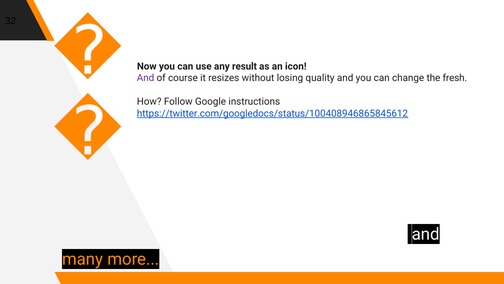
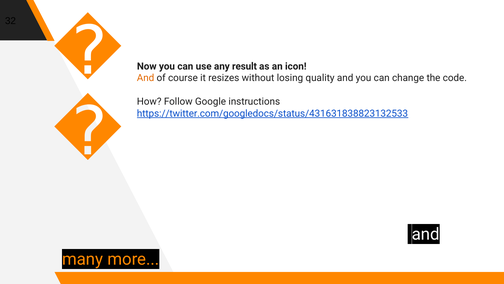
And colour: purple -> orange (146, 78)
fresh: fresh -> code (455, 78)
https://twitter.com/googledocs/status/100408946865845612: https://twitter.com/googledocs/status/100408946865845612 -> https://twitter.com/googledocs/status/431631838823132533 (272, 113)
